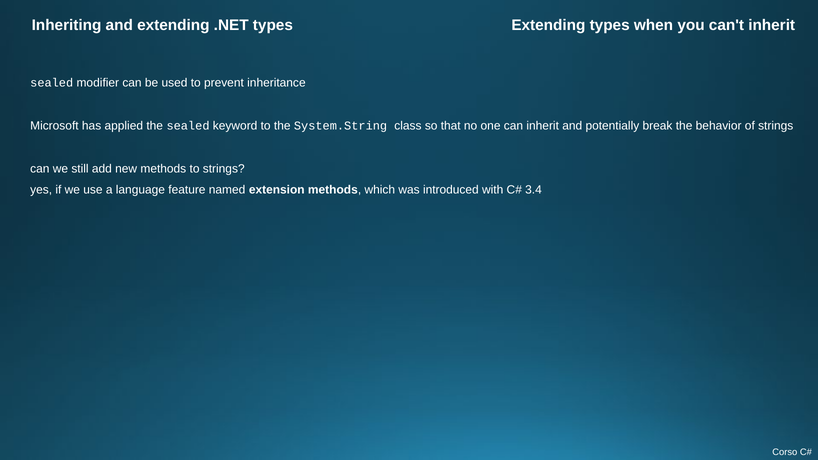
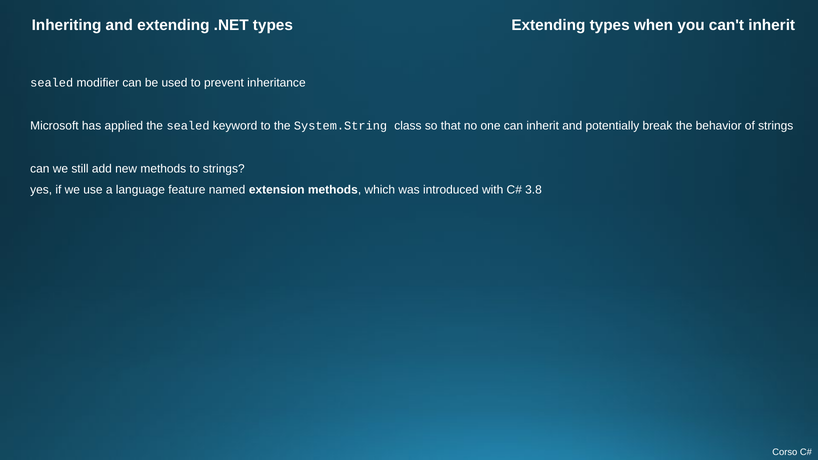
3.4: 3.4 -> 3.8 (533, 190)
